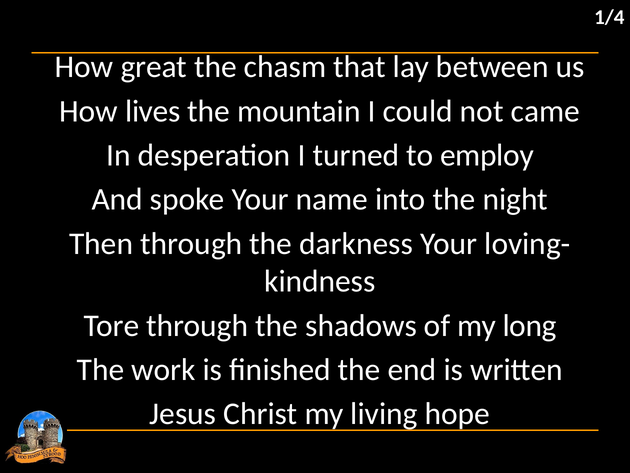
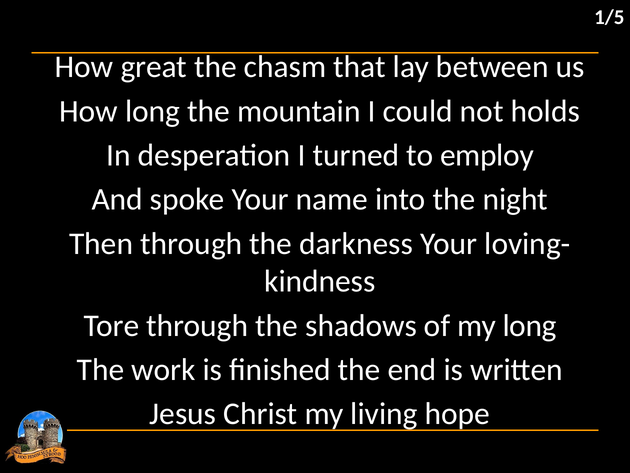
1/4: 1/4 -> 1/5 (609, 17)
How lives: lives -> long (153, 111)
came: came -> holds (545, 111)
